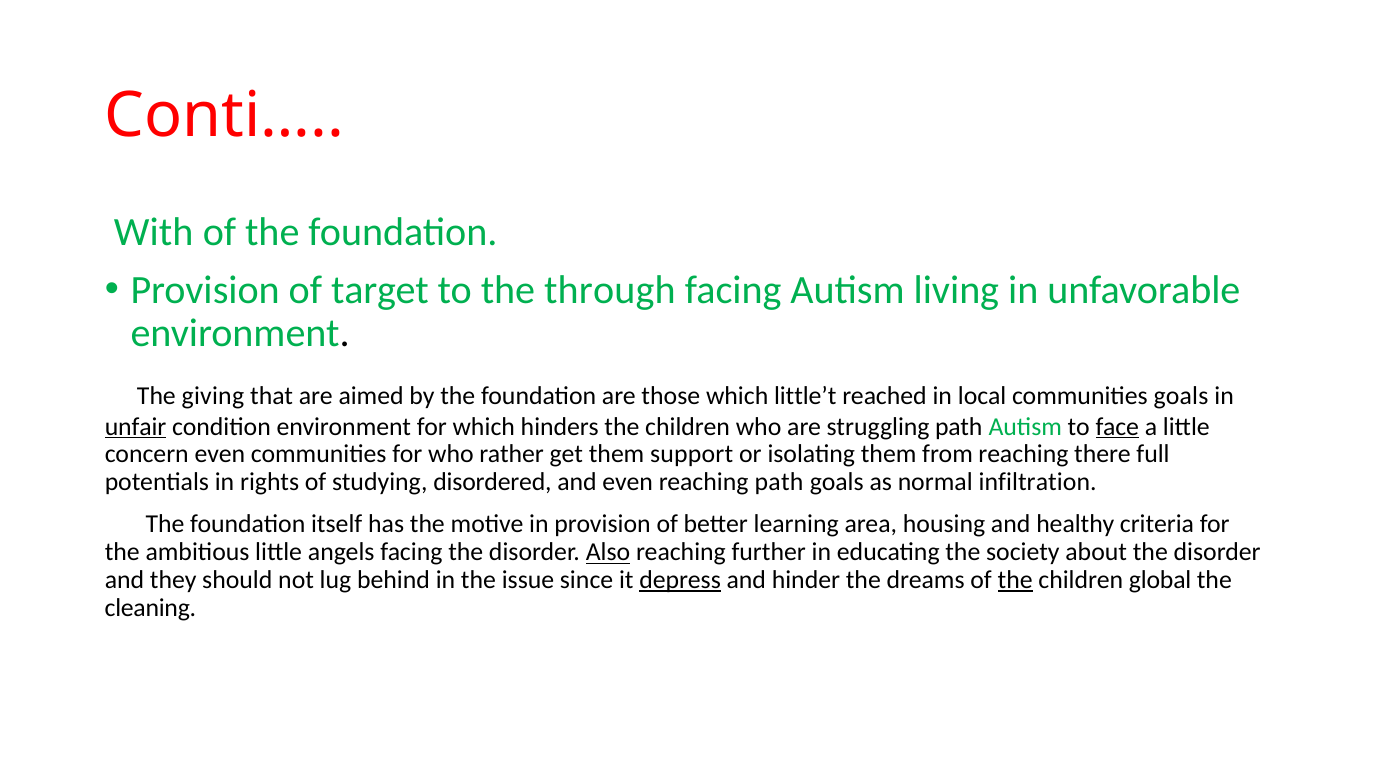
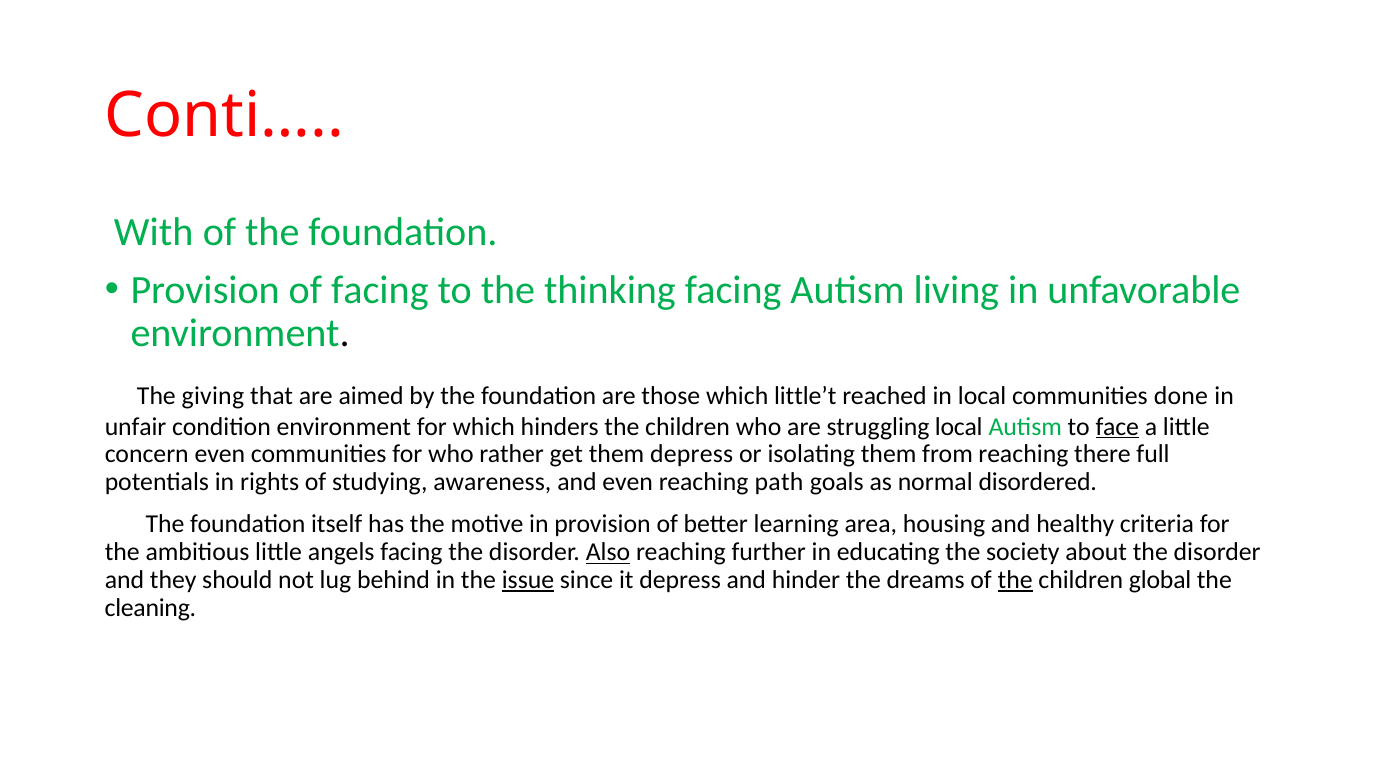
of target: target -> facing (380, 290)
through: through -> thinking (610, 290)
communities goals: goals -> done (1181, 396)
unfair underline: present -> none (136, 427)
struggling path: path -> local (959, 427)
them support: support -> depress (692, 455)
disordered: disordered -> awareness (492, 482)
infiltration: infiltration -> disordered (1038, 482)
issue underline: none -> present (528, 580)
depress underline: present -> none (680, 580)
